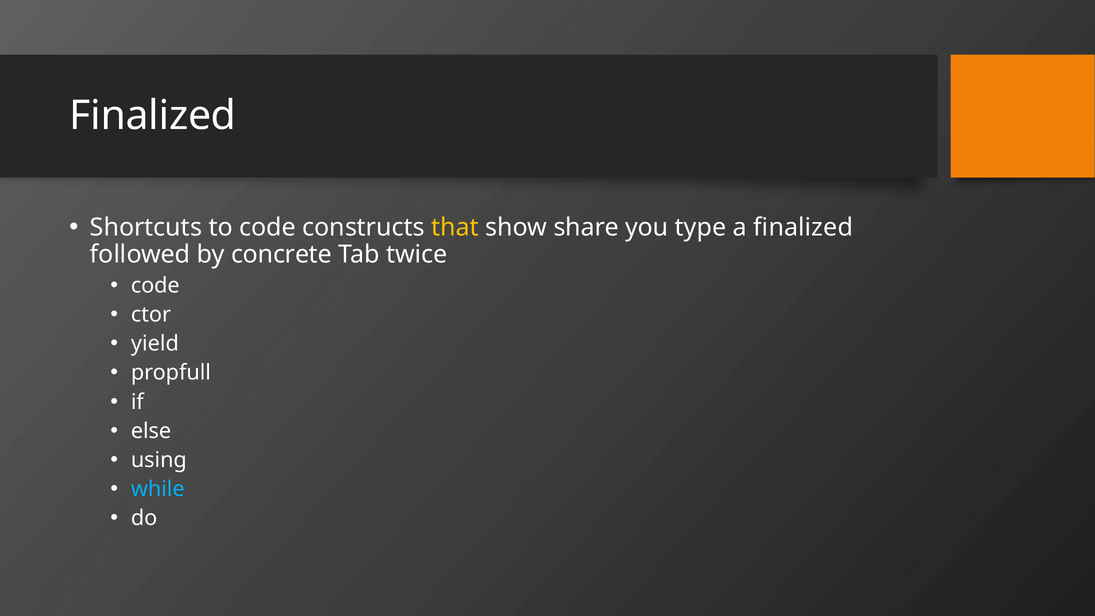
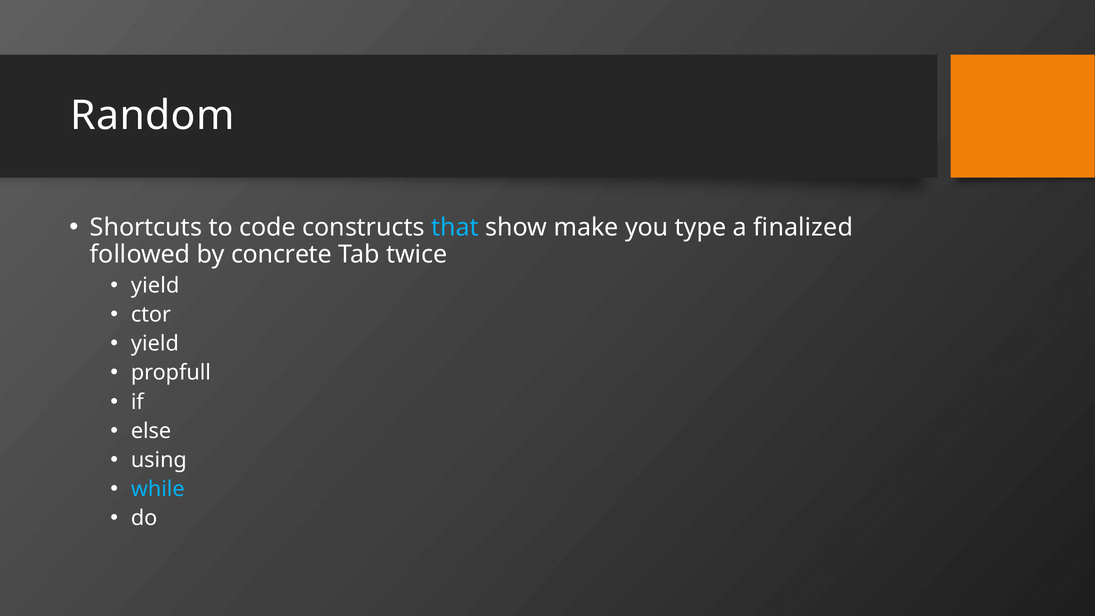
Finalized: Finalized -> Random (152, 116)
that colour: yellow -> light blue (455, 227)
share: share -> make (586, 227)
code: code -> yield (155, 285)
